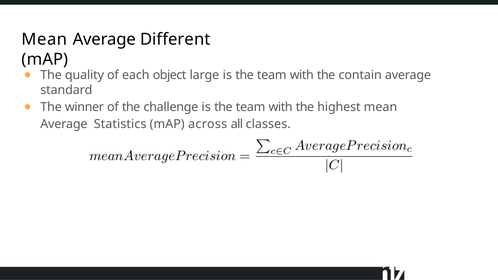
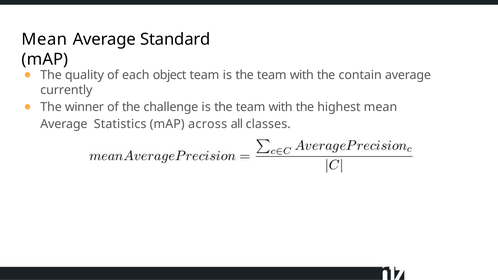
Different: Different -> Standard (175, 39)
object large: large -> team (204, 75)
standard: standard -> currently (66, 90)
